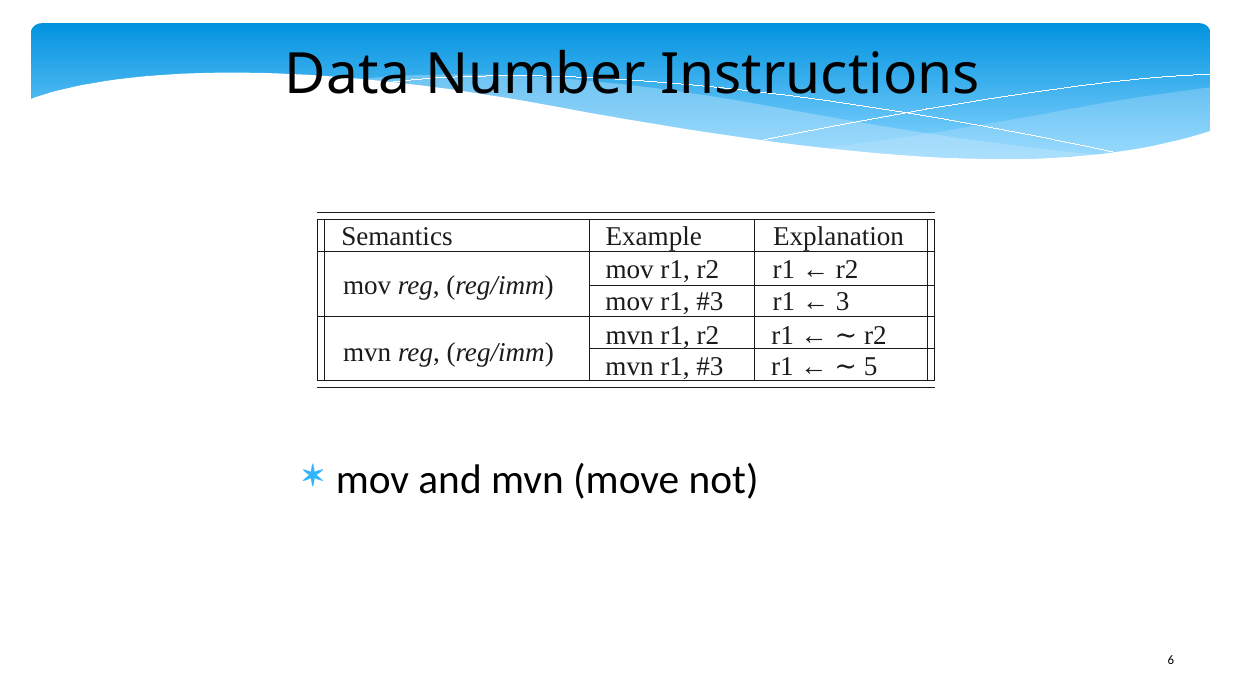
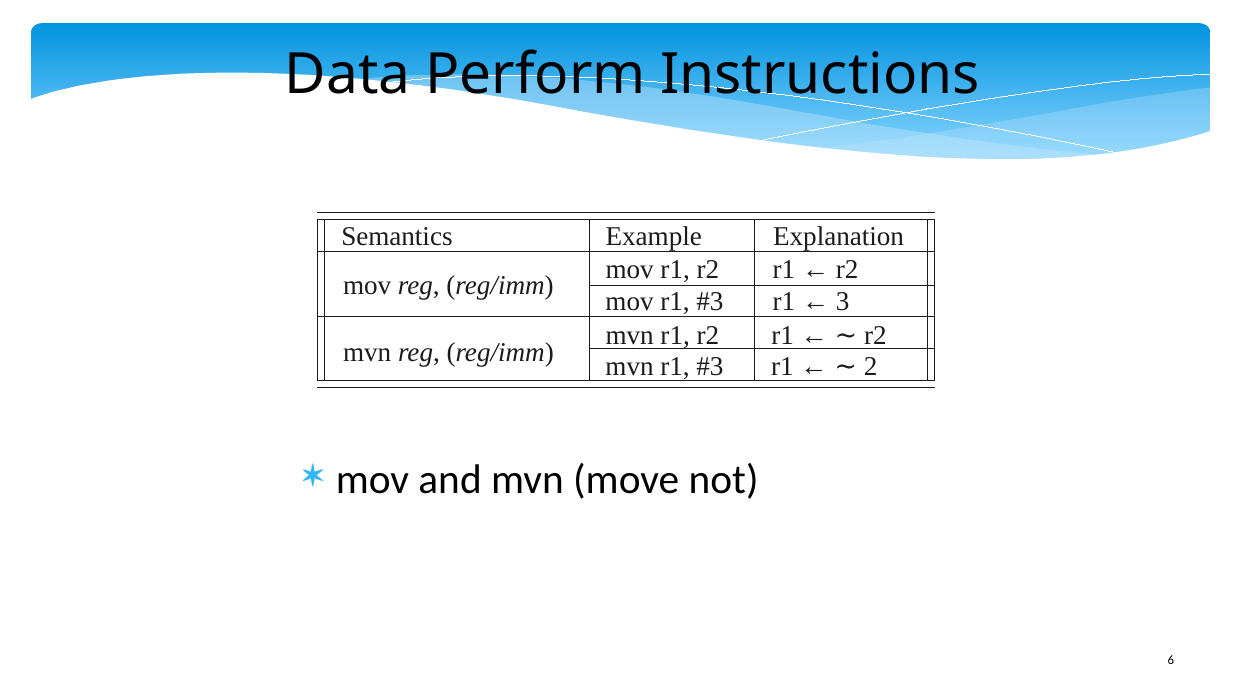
Number: Number -> Perform (535, 75)
5: 5 -> 2 (871, 367)
